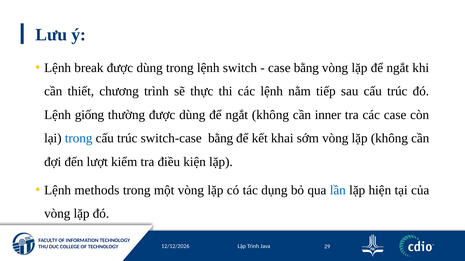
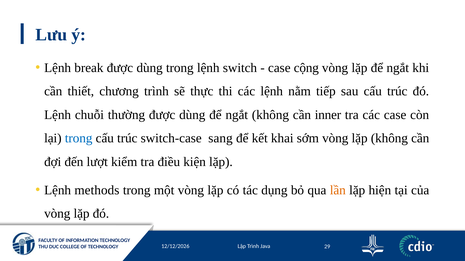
case bằng: bằng -> cộng (306, 68)
giống: giống -> chuỗi (89, 115)
switch-case bằng: bằng -> sang (220, 139)
lần colour: blue -> orange (338, 191)
